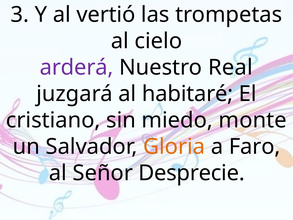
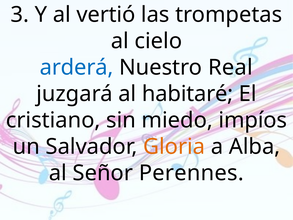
arderá colour: purple -> blue (77, 67)
monte: monte -> impíos (253, 120)
Faro: Faro -> Alba (255, 147)
Desprecie: Desprecie -> Perennes (191, 173)
